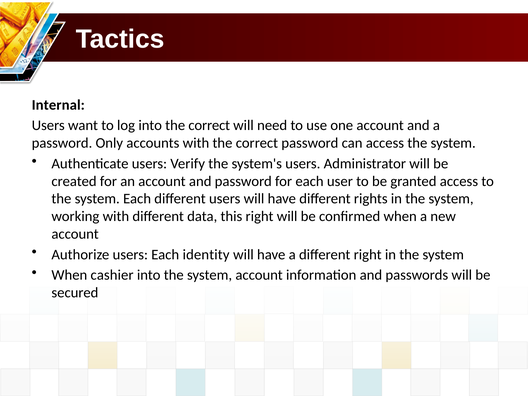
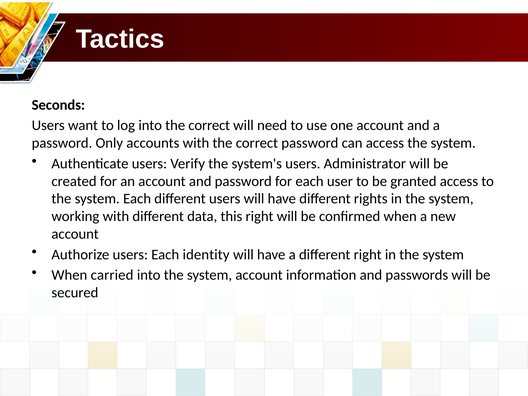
Internal: Internal -> Seconds (58, 105)
cashier: cashier -> carried (112, 275)
